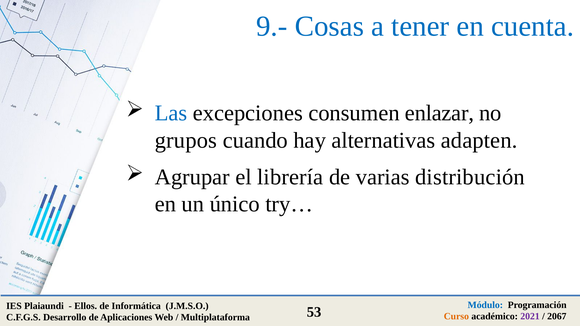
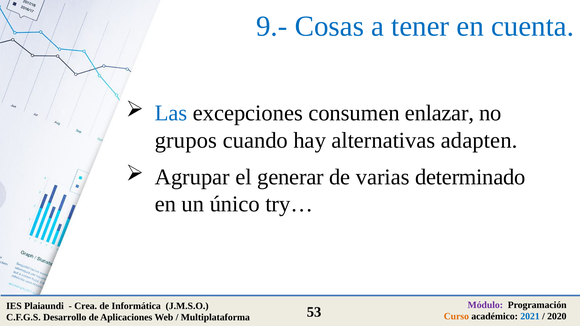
librería: librería -> generar (290, 177)
distribución: distribución -> determinado (470, 177)
Módulo colour: blue -> purple (485, 305)
Ellos: Ellos -> Crea (86, 306)
2021 colour: purple -> blue (530, 317)
2067: 2067 -> 2020 (557, 317)
